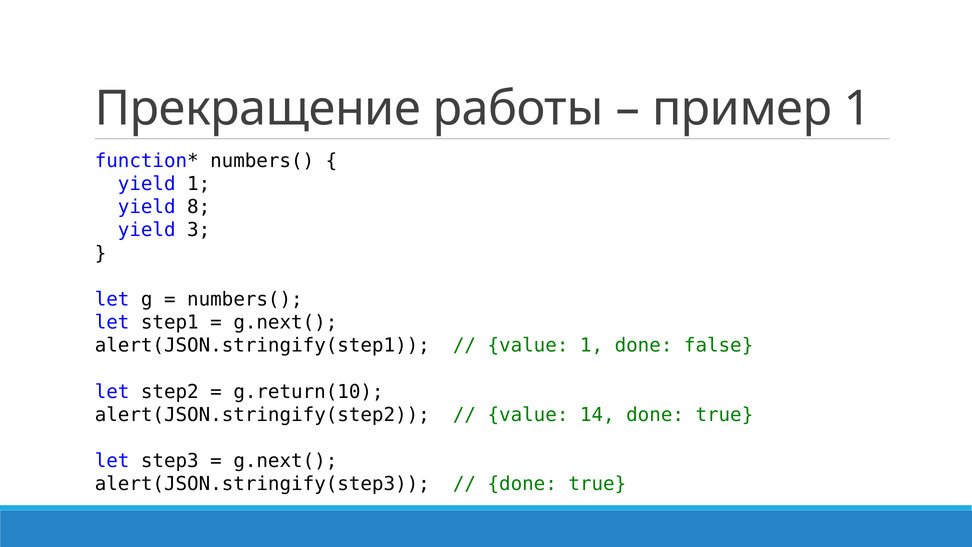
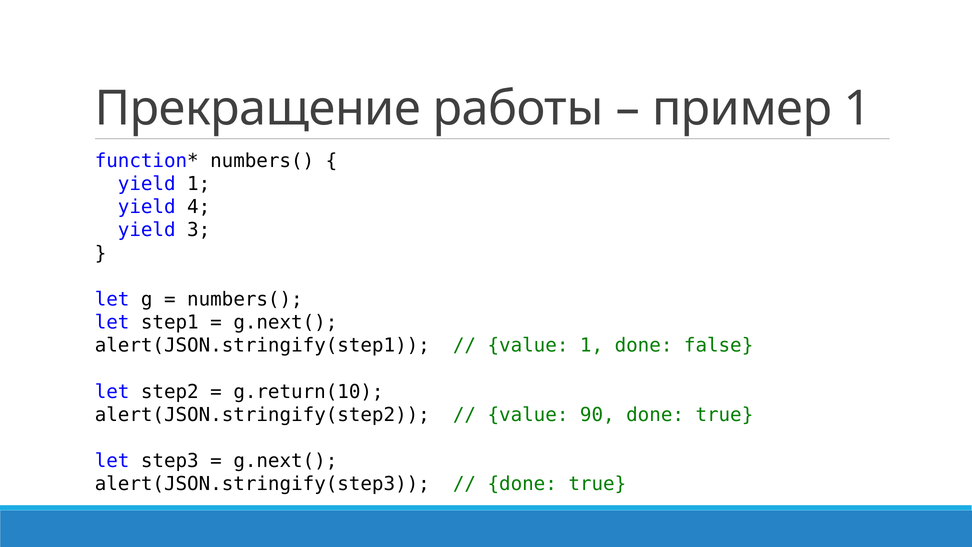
8: 8 -> 4 (199, 207)
14: 14 -> 90 (597, 415)
